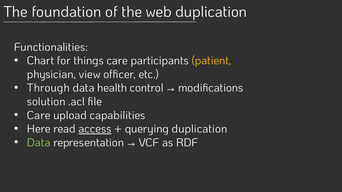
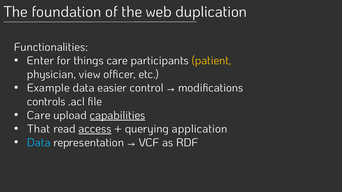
Chart: Chart -> Enter (40, 61)
Through: Through -> Example (48, 88)
health: health -> easier (112, 88)
solution: solution -> controls (46, 102)
capabilities underline: none -> present (117, 115)
Here: Here -> That (39, 129)
querying duplication: duplication -> application (200, 129)
Data colour: light green -> light blue (39, 143)
